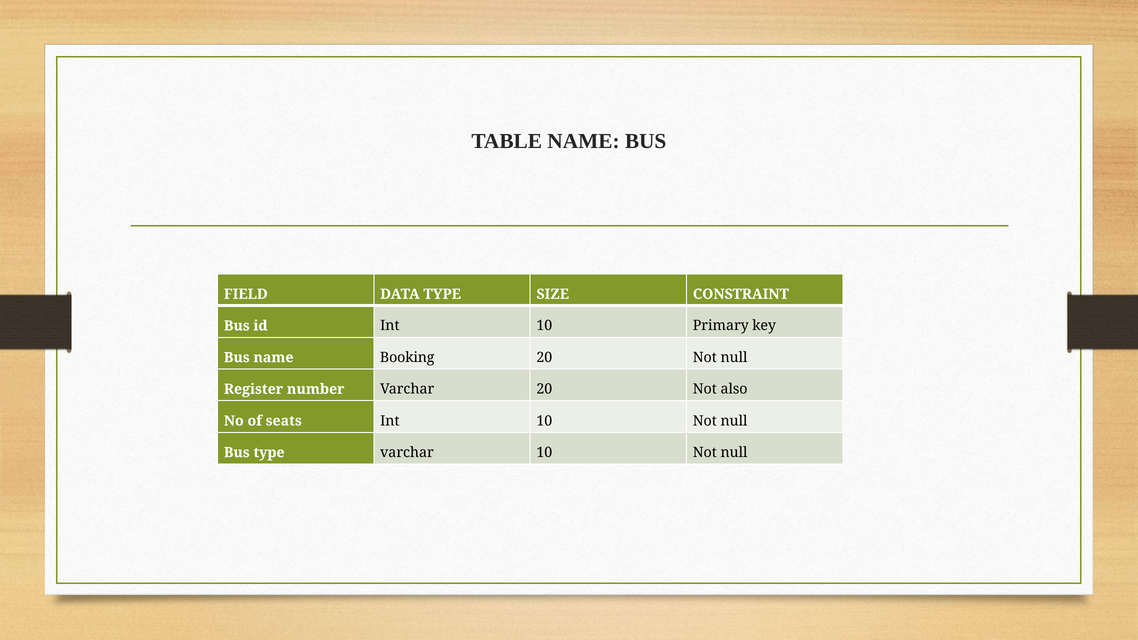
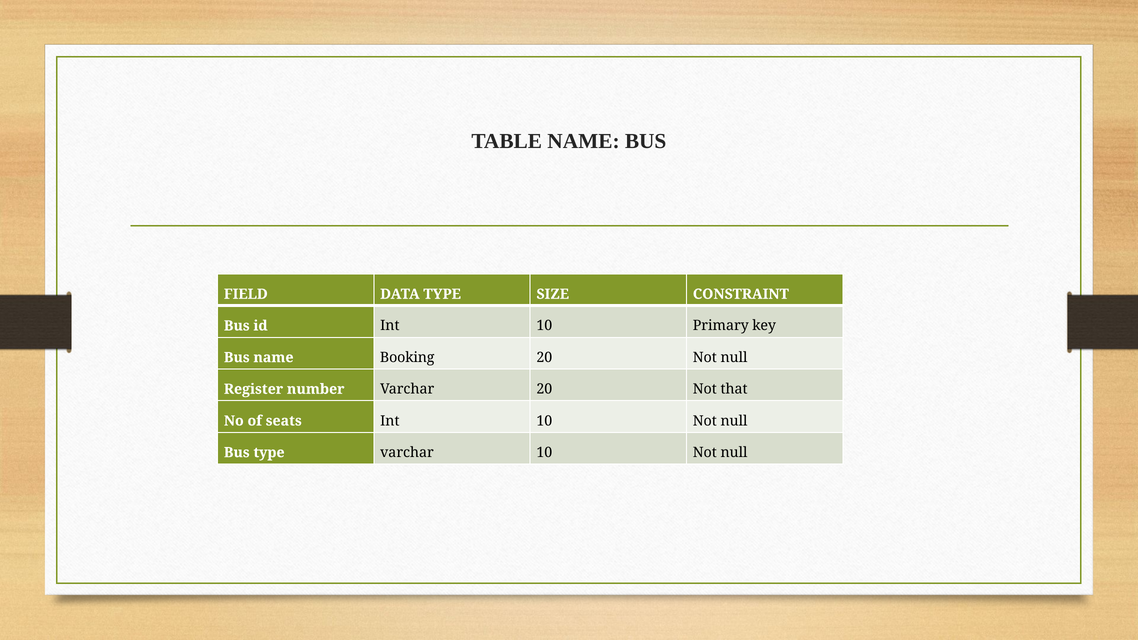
also: also -> that (734, 389)
